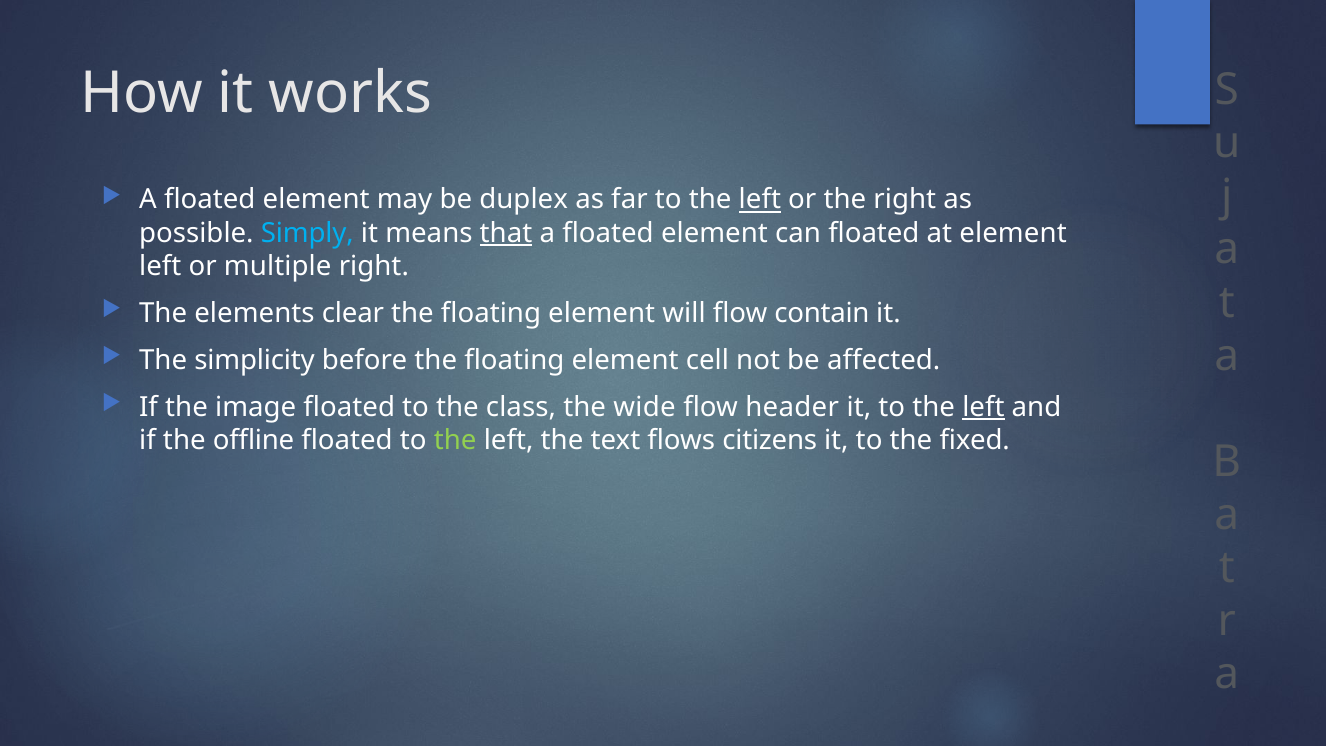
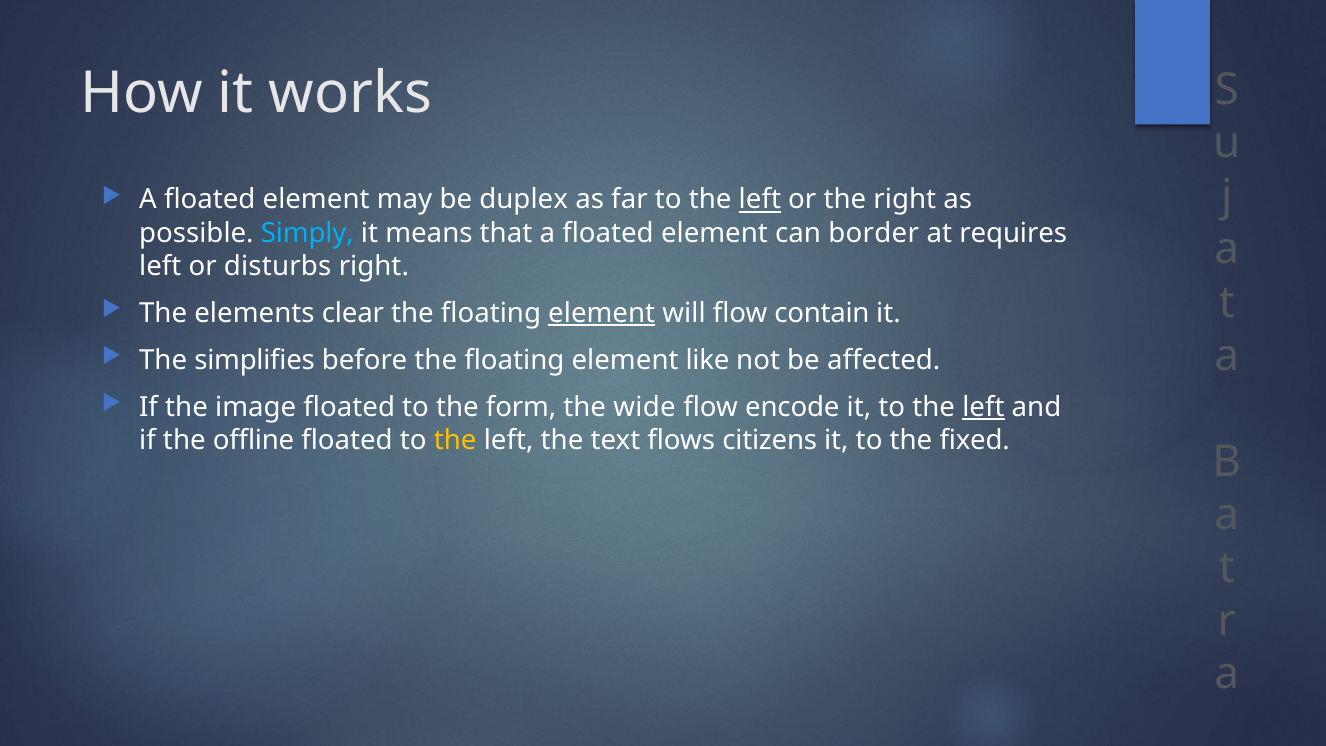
that underline: present -> none (506, 233)
can floated: floated -> border (874, 233)
at element: element -> requires (1013, 233)
multiple: multiple -> disturbs (278, 266)
element underline: none -> present (602, 313)
simplicity: simplicity -> simplifies (255, 360)
cell: cell -> like (708, 360)
class: class -> form (521, 407)
header: header -> encode (792, 407)
the colour: light green -> yellow (455, 440)
